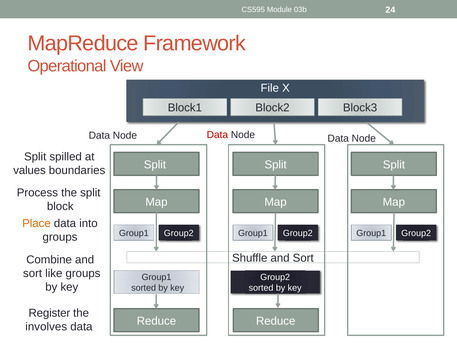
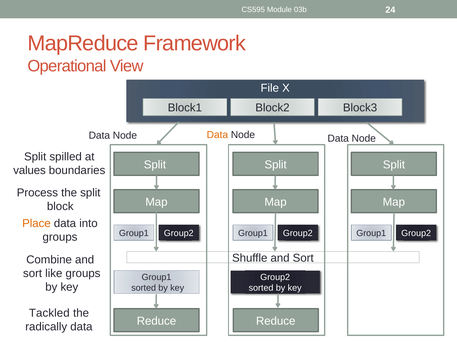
Data colour: red -> orange (217, 135)
Register: Register -> Tackled (49, 313)
involves: involves -> radically (46, 326)
